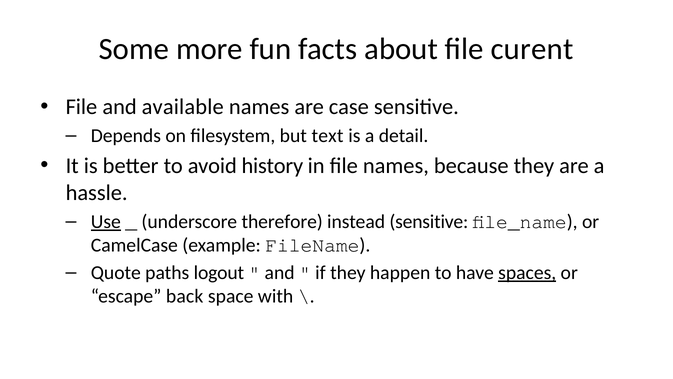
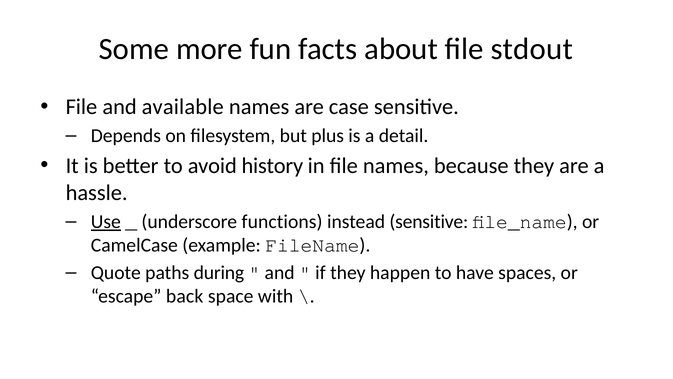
curent: curent -> stdout (532, 49)
text: text -> plus (328, 136)
therefore: therefore -> functions (282, 221)
logout: logout -> during (219, 273)
spaces underline: present -> none (527, 273)
